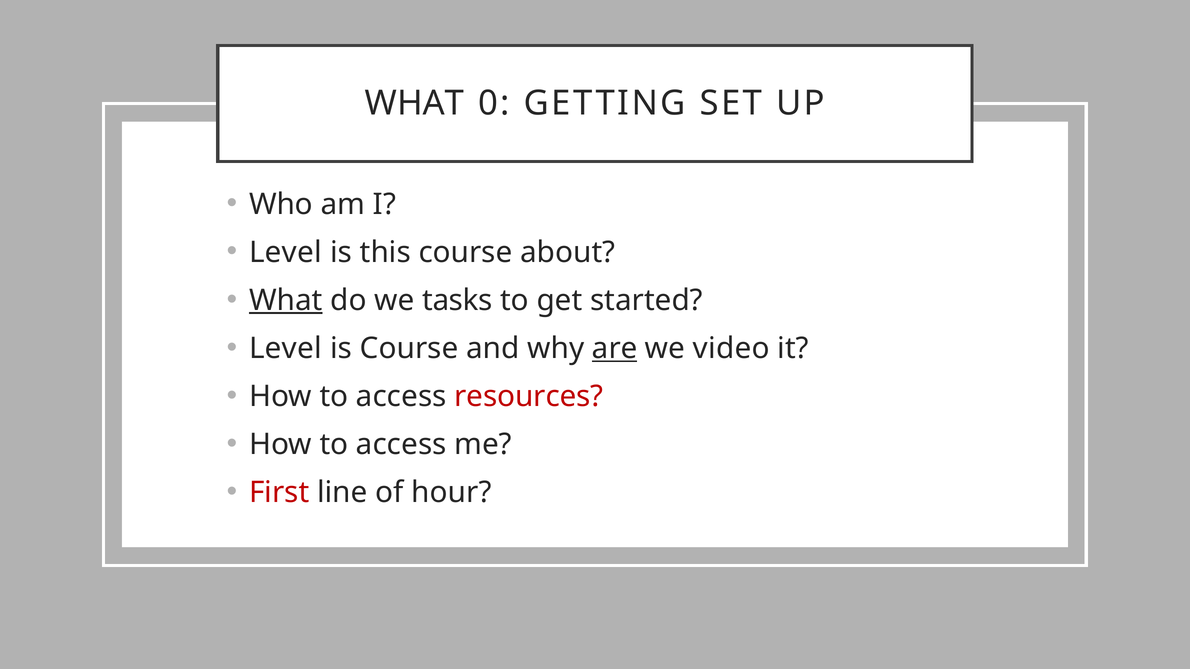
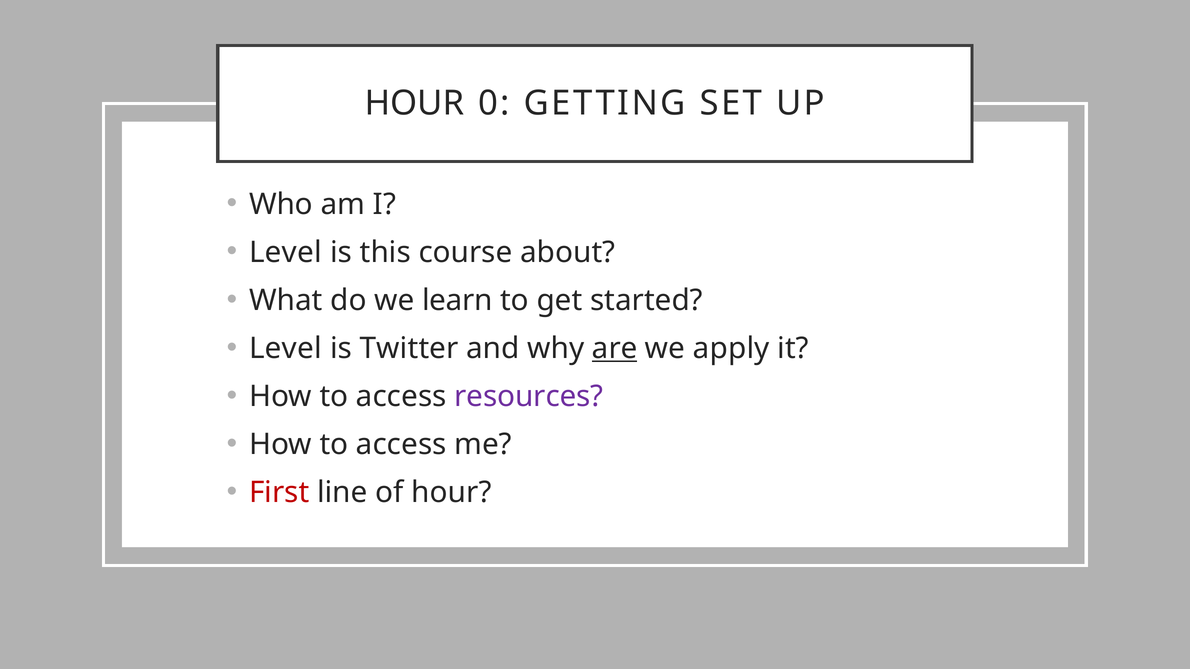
WHAT: WHAT -> HOUR (415, 103)
What underline: present -> none (286, 301)
tasks: tasks -> learn (457, 301)
is Course: Course -> Twitter (409, 349)
video: video -> apply (731, 349)
resources colour: red -> purple (529, 397)
